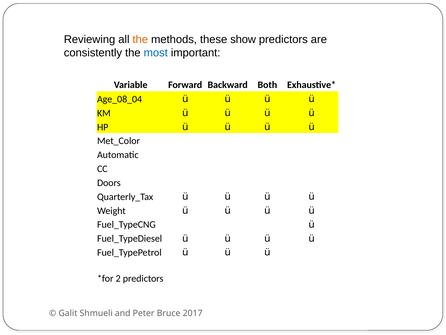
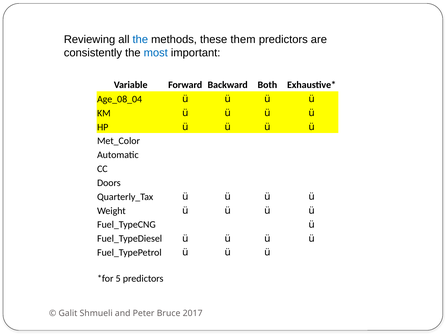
the colour: orange -> blue (140, 39)
show: show -> them (243, 39)
2: 2 -> 5 (118, 278)
